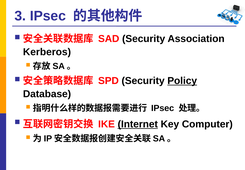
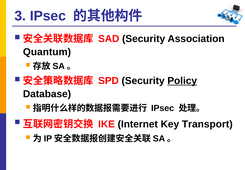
Kerberos: Kerberos -> Quantum (47, 52)
Internet underline: present -> none (138, 124)
Computer: Computer -> Transport (207, 124)
